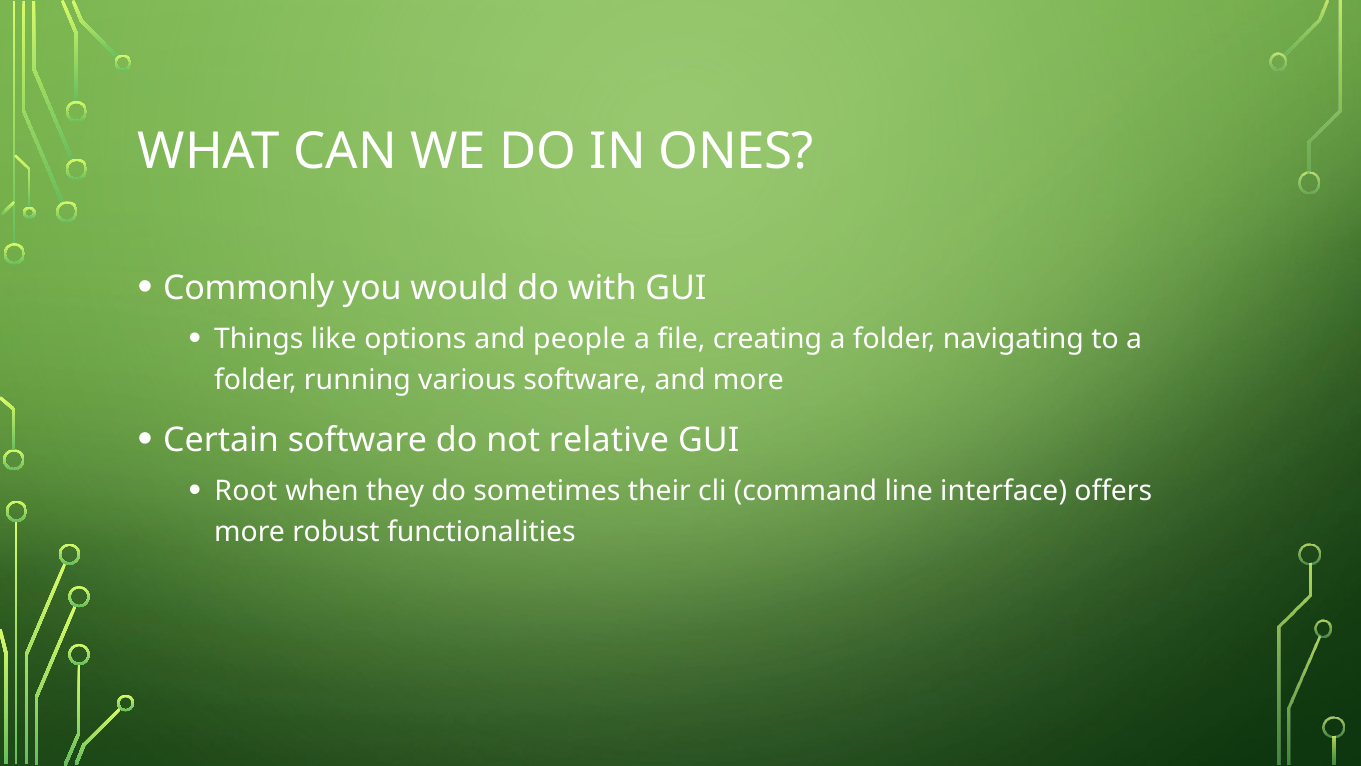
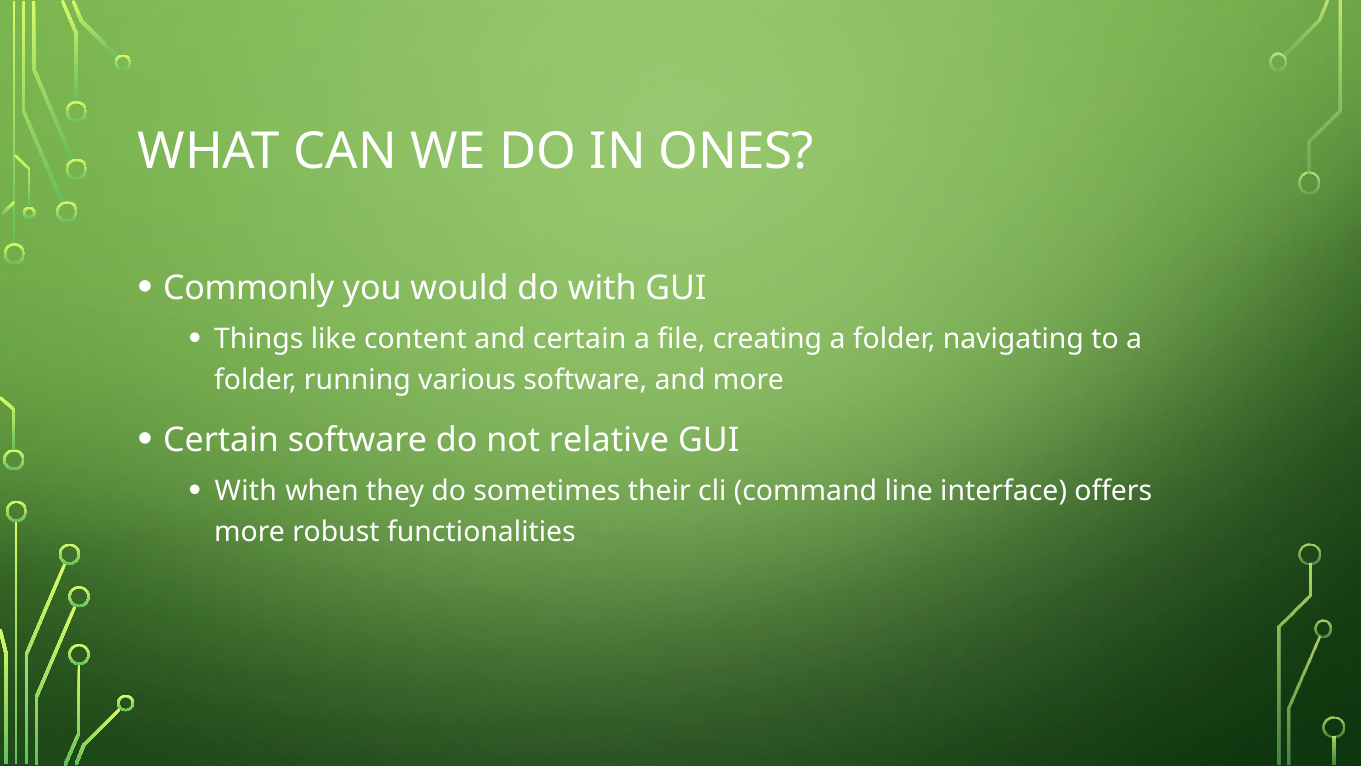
options: options -> content (415, 339)
and people: people -> certain (580, 339)
Root: Root -> With (246, 491)
